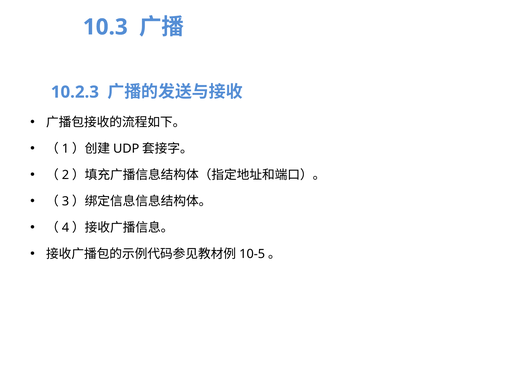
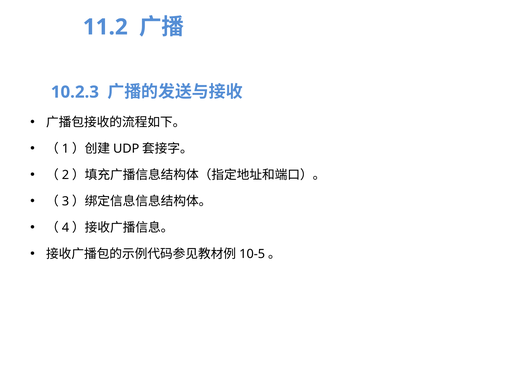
10.3: 10.3 -> 11.2 (105, 27)
